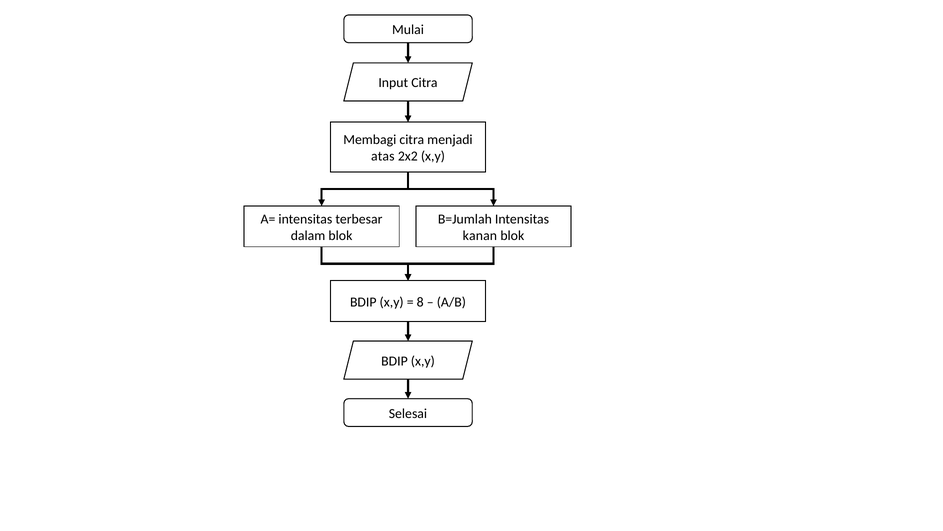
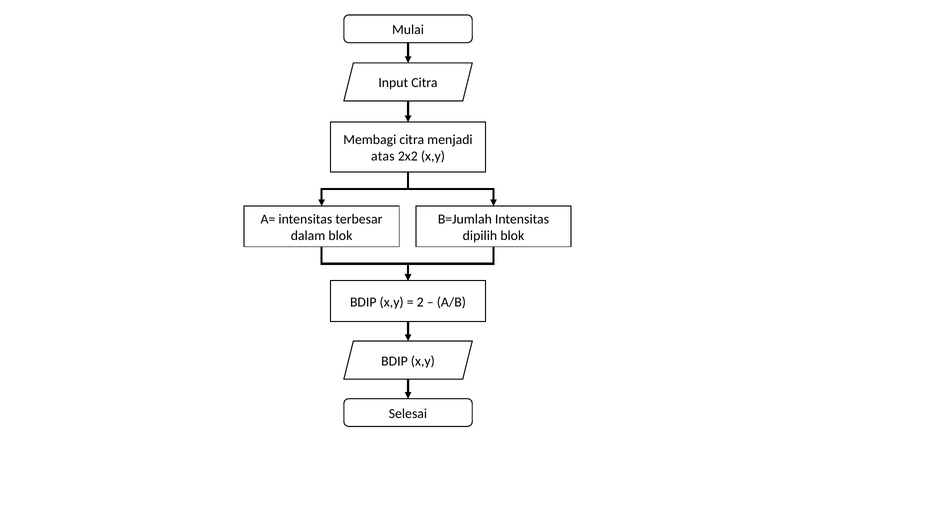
kanan: kanan -> dipilih (480, 235)
8: 8 -> 2 (420, 302)
